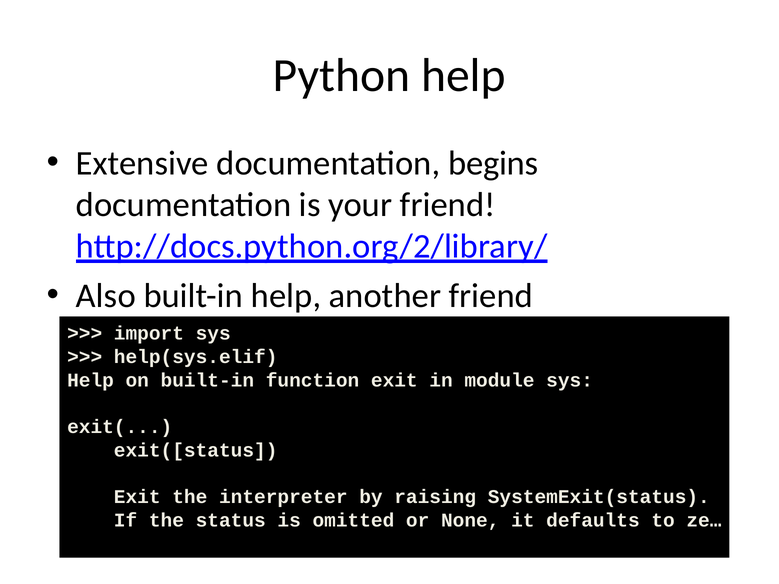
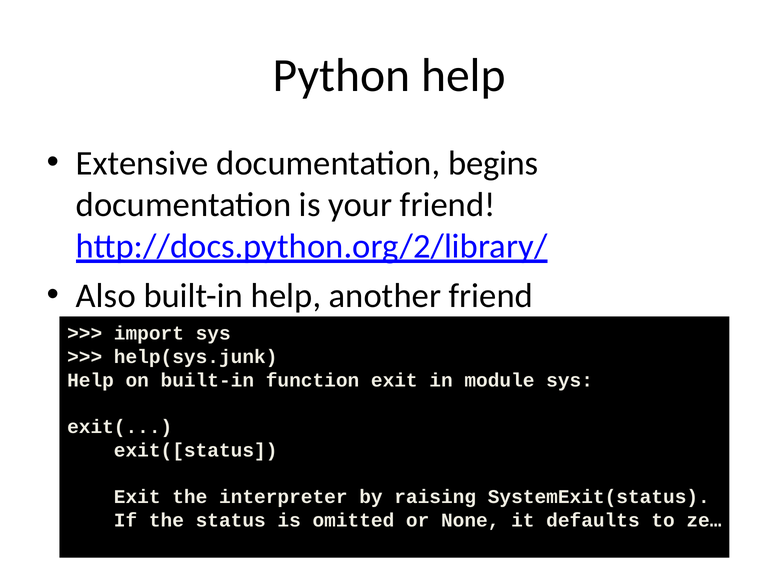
help(sys.elif: help(sys.elif -> help(sys.junk (196, 357)
